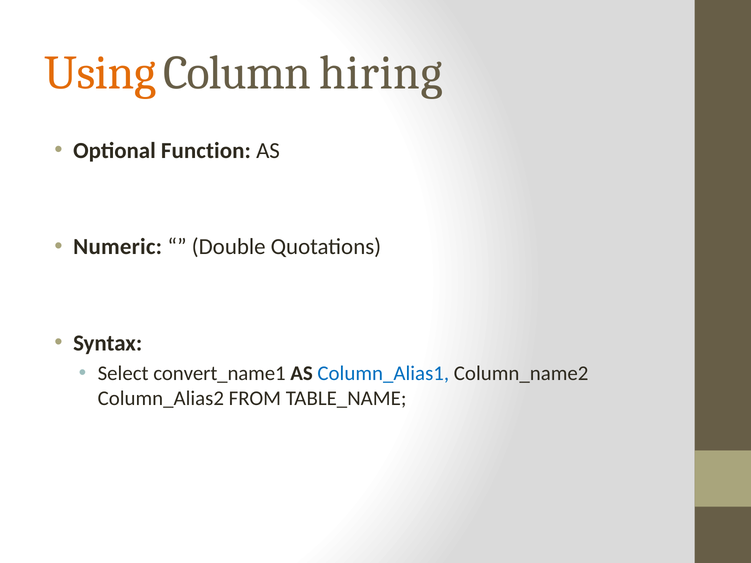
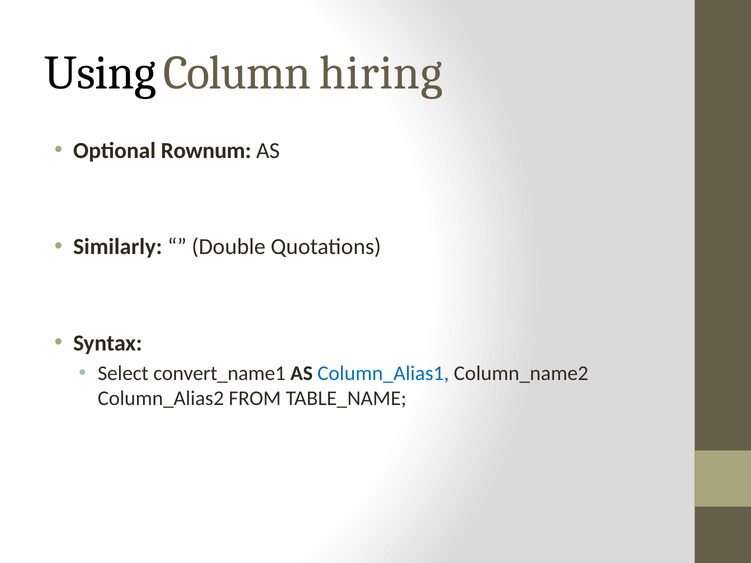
Using colour: orange -> black (100, 73)
Function: Function -> Rownum (206, 151)
Numeric: Numeric -> Similarly (118, 247)
